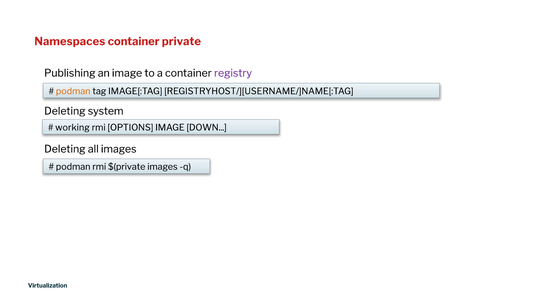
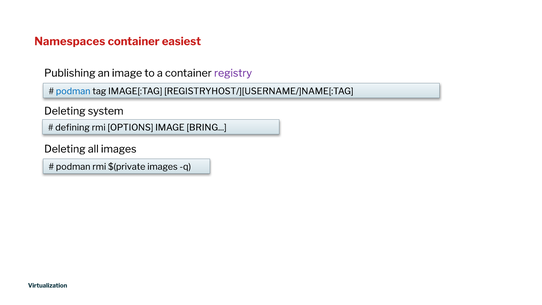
private: private -> easiest (181, 41)
podman colour: orange -> blue (73, 91)
working: working -> defining (73, 127)
DOWN: DOWN -> BRING (207, 127)
